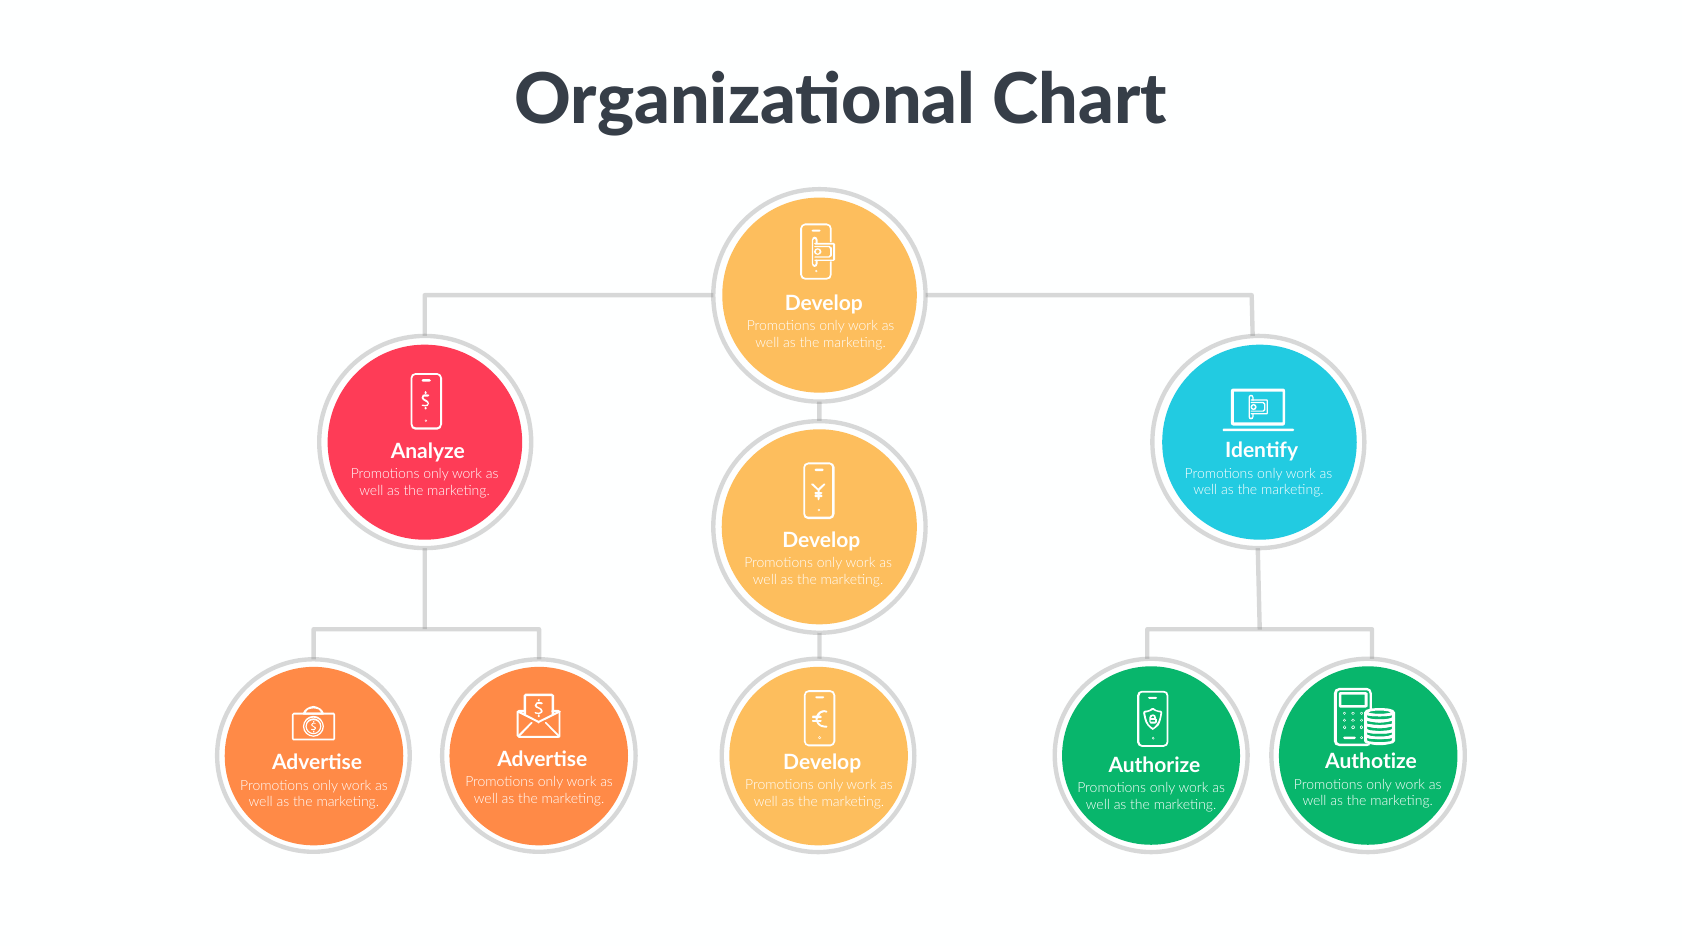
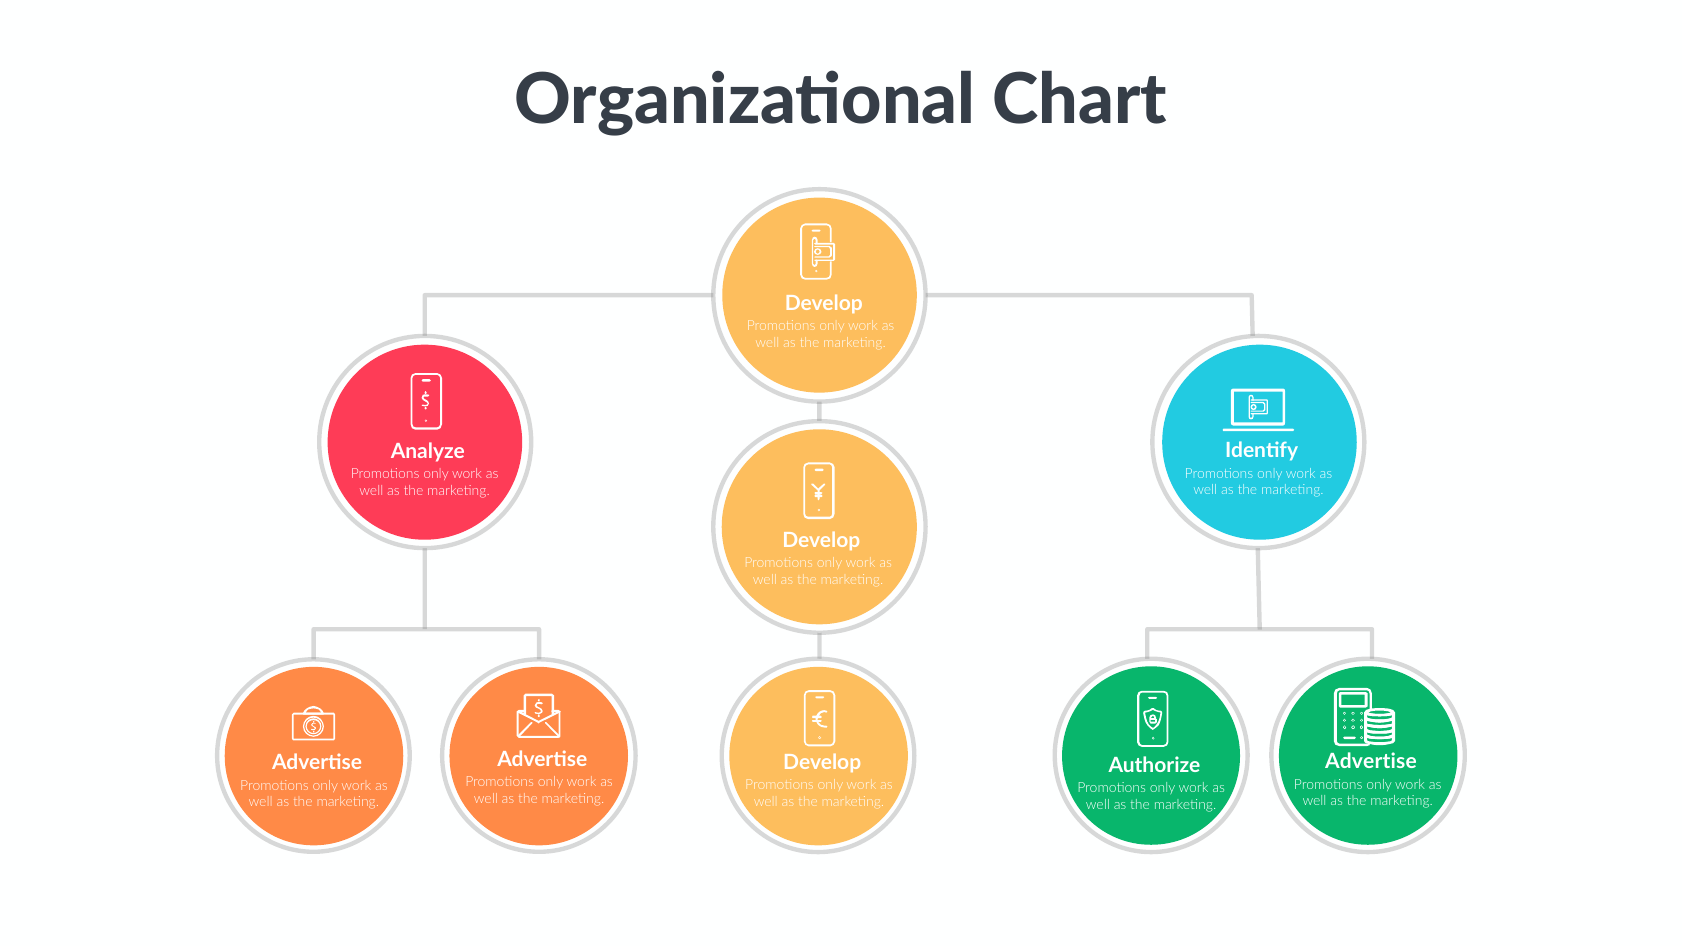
Authotize: Authotize -> Advertise (1371, 762)
